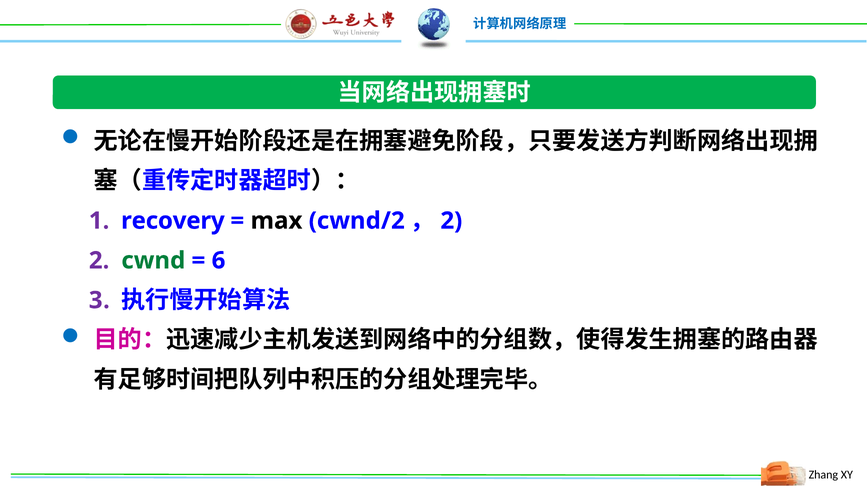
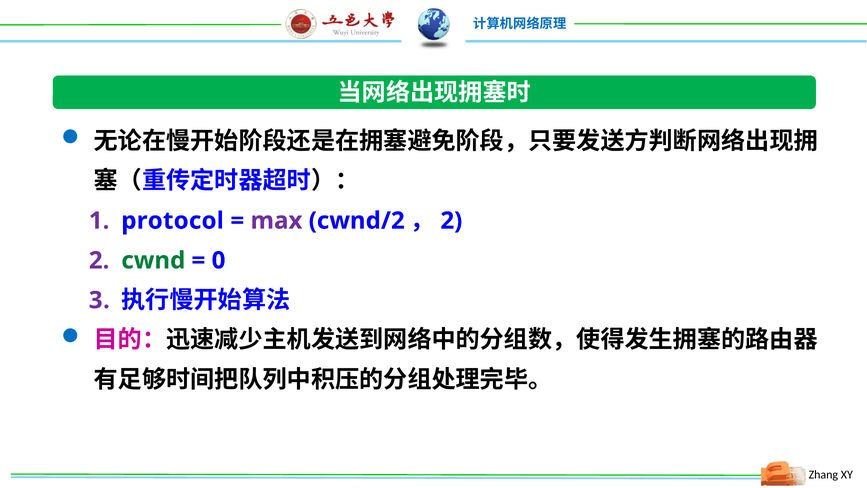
recovery: recovery -> protocol (173, 221)
max colour: black -> purple (276, 221)
6: 6 -> 0 (219, 260)
